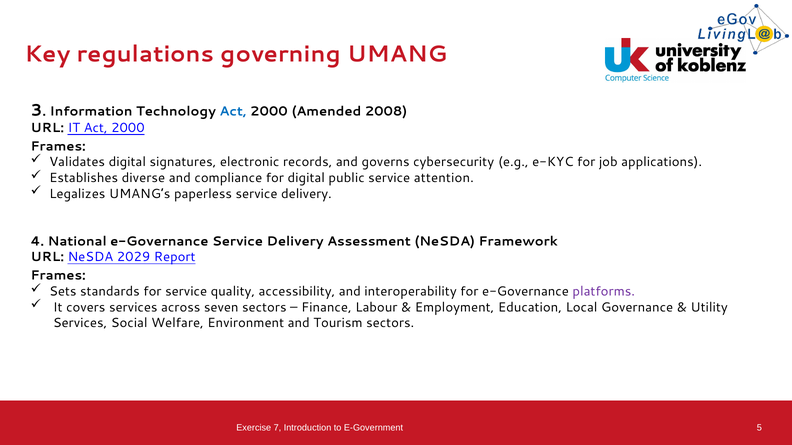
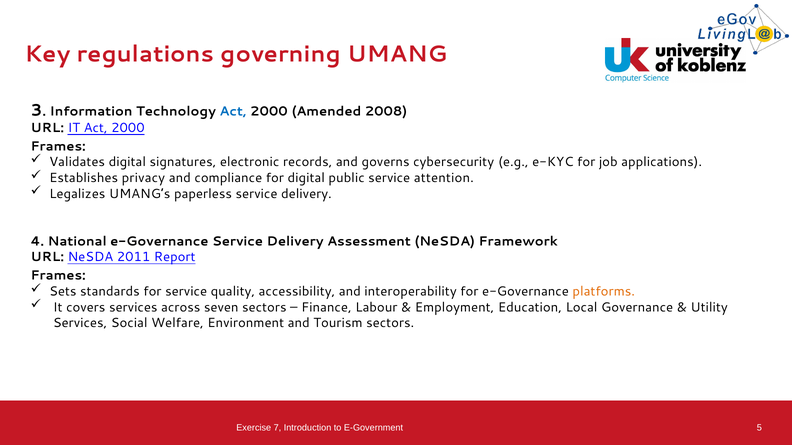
diverse: diverse -> privacy (143, 178)
2029: 2029 -> 2011 (134, 257)
platforms colour: purple -> orange (604, 292)
